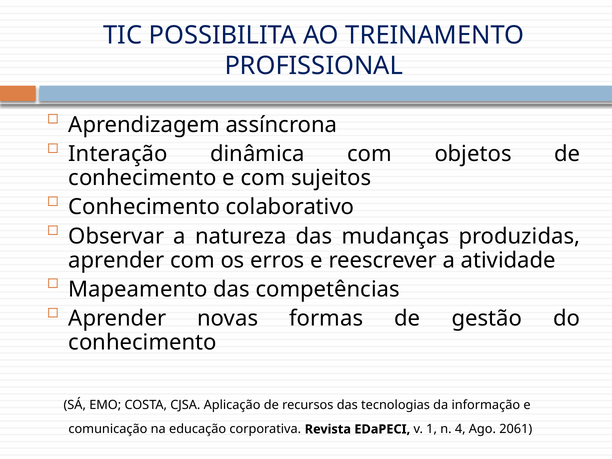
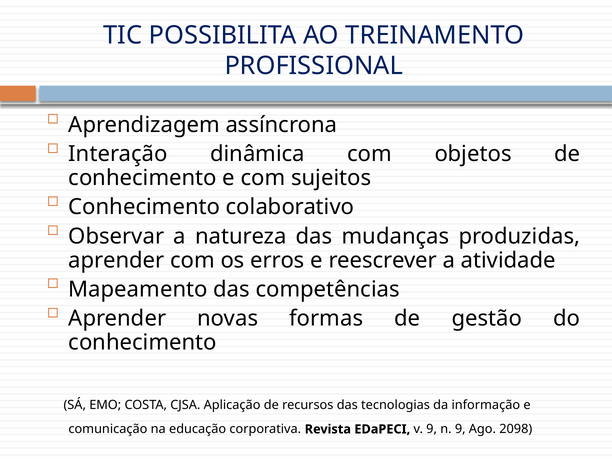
v 1: 1 -> 9 (432, 429)
n 4: 4 -> 9 (460, 429)
2061: 2061 -> 2098 (516, 429)
